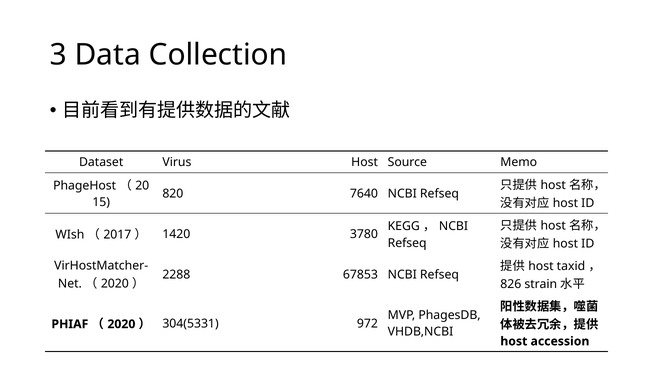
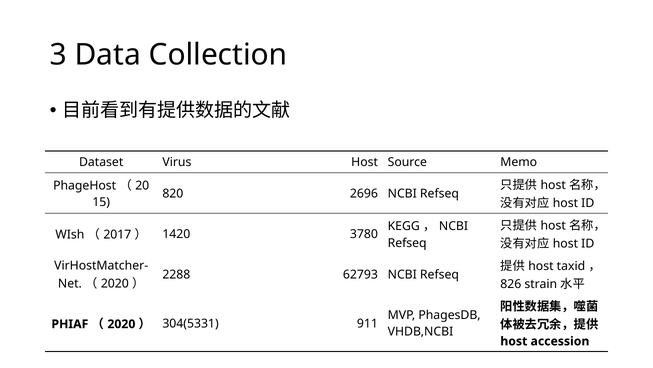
7640: 7640 -> 2696 (364, 193)
67853: 67853 -> 62793 (360, 274)
972: 972 -> 911 (367, 323)
